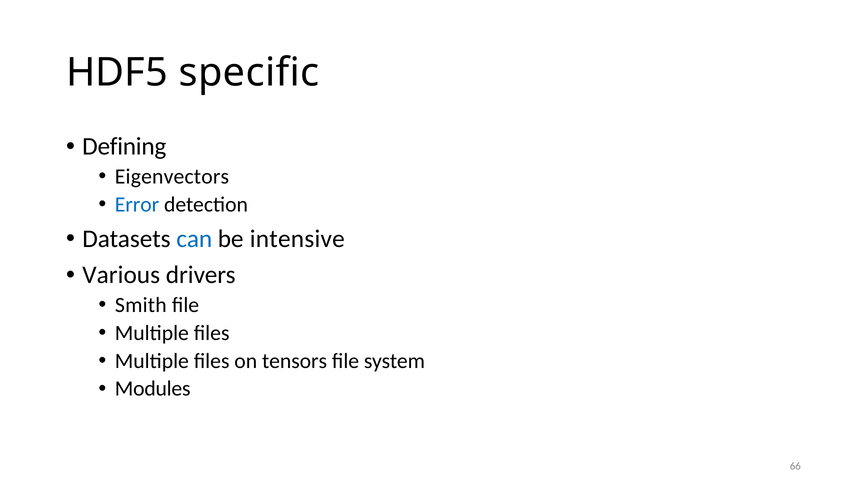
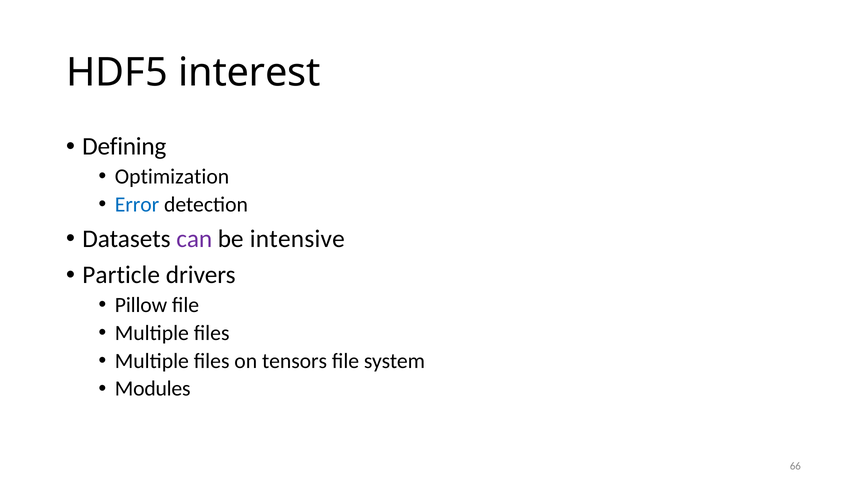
specific: specific -> interest (249, 73)
Eigenvectors: Eigenvectors -> Optimization (172, 176)
can colour: blue -> purple (194, 239)
Various: Various -> Particle (121, 275)
Smith: Smith -> Pillow (141, 305)
